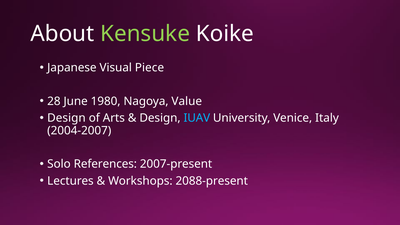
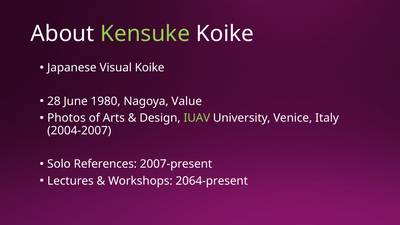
Visual Piece: Piece -> Koike (150, 68)
Design: Design -> Photos (66, 118)
IUAV colour: light blue -> light green (197, 118)
2088-present: 2088-present -> 2064-present (212, 181)
